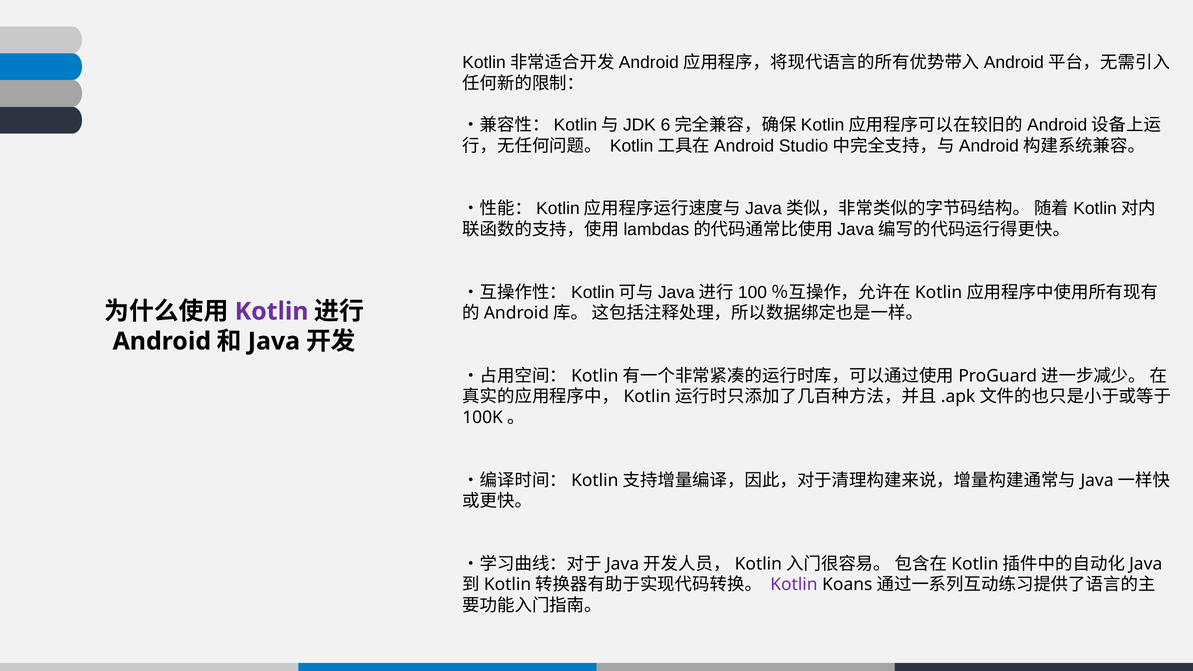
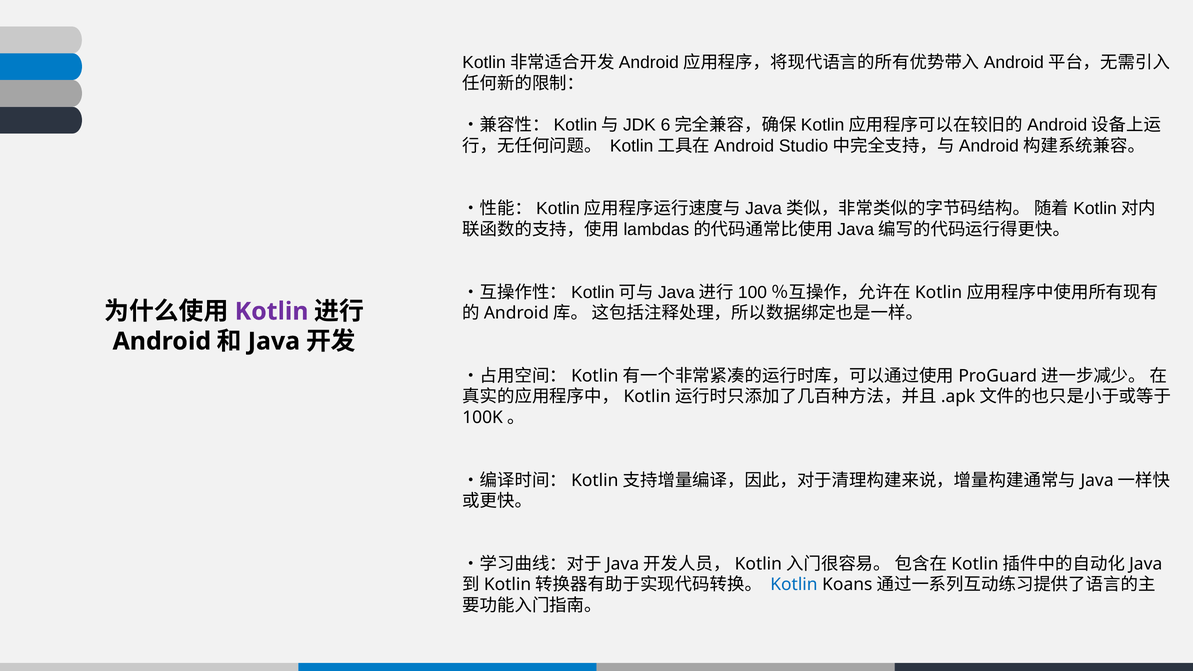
Kotlin colour: purple -> blue (794, 585)
